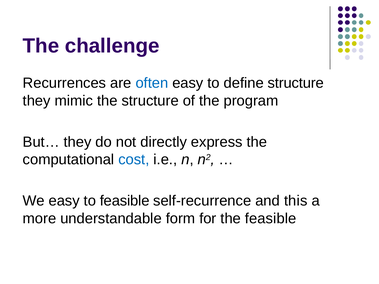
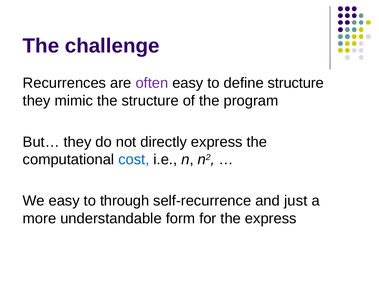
often colour: blue -> purple (152, 83)
to feasible: feasible -> through (125, 201)
this: this -> just (296, 201)
the feasible: feasible -> express (271, 219)
